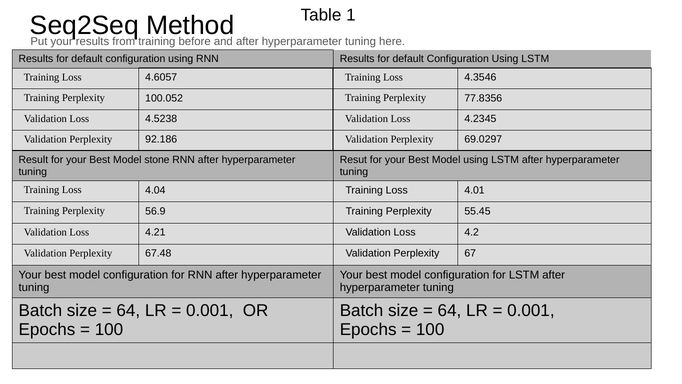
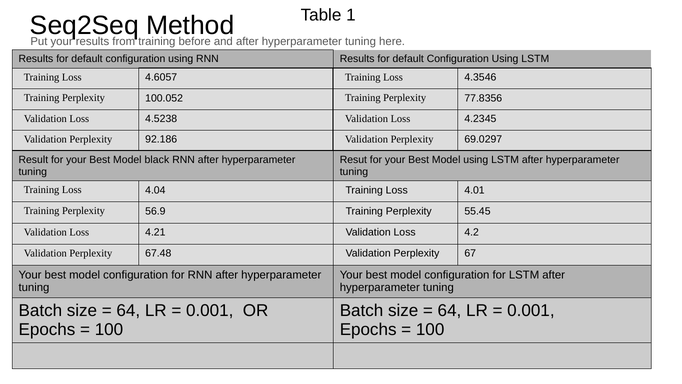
stone: stone -> black (157, 160)
